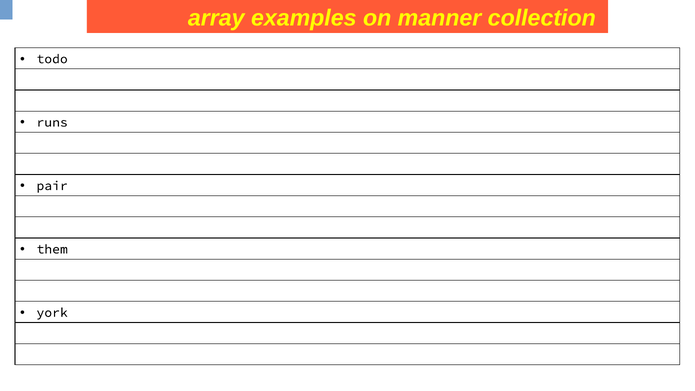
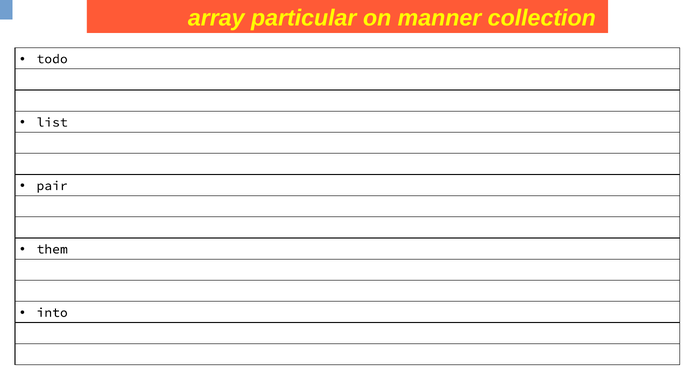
examples: examples -> particular (304, 18)
runs: runs -> list (52, 122)
york: york -> into (52, 313)
